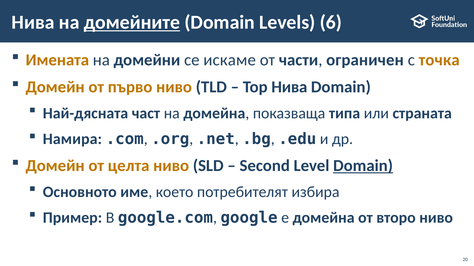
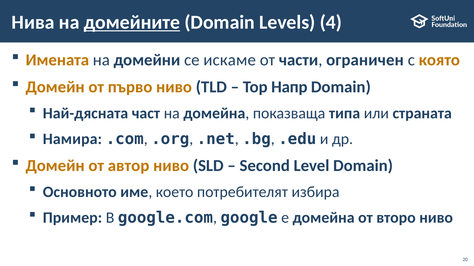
6: 6 -> 4 (331, 22)
точка: точка -> която (439, 60)
Top Нива: Нива -> Напр (289, 87)
целта: целта -> автор (129, 166)
Domain underline: present -> none (363, 166)
